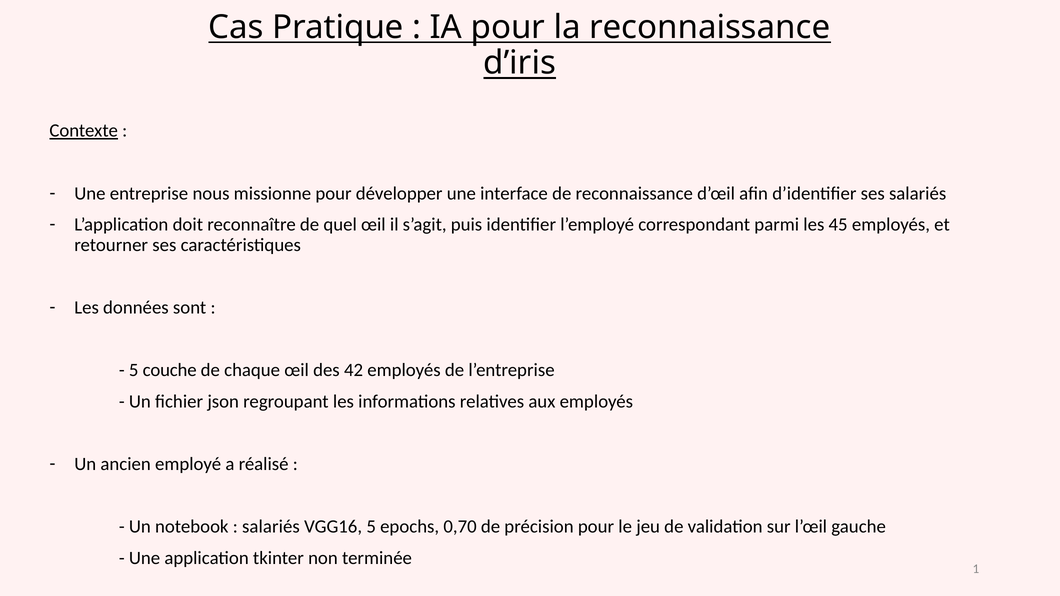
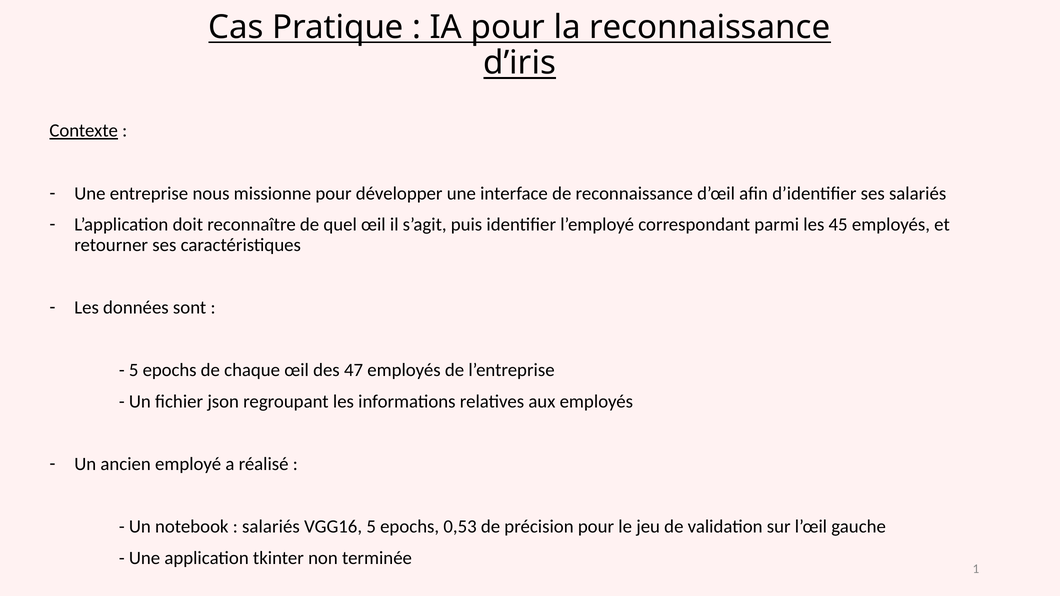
couche: couche -> epochs (170, 370)
42: 42 -> 47 (354, 370)
0,70: 0,70 -> 0,53 (460, 527)
